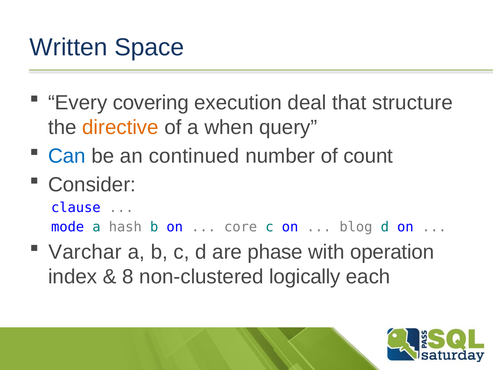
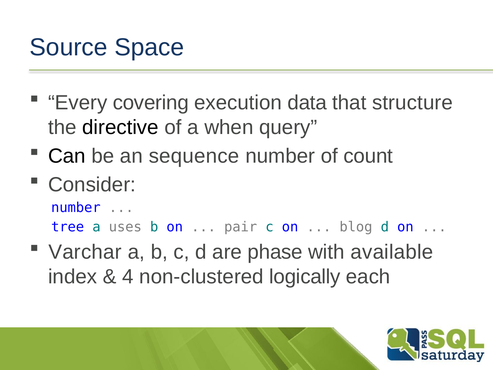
Written: Written -> Source (69, 47)
deal: deal -> data (307, 102)
directive colour: orange -> black (120, 127)
Can colour: blue -> black (67, 156)
continued: continued -> sequence (194, 156)
clause: clause -> number (76, 207)
mode: mode -> tree (68, 227)
hash: hash -> uses (125, 227)
core: core -> pair (241, 227)
operation: operation -> available (392, 252)
8: 8 -> 4 (128, 276)
